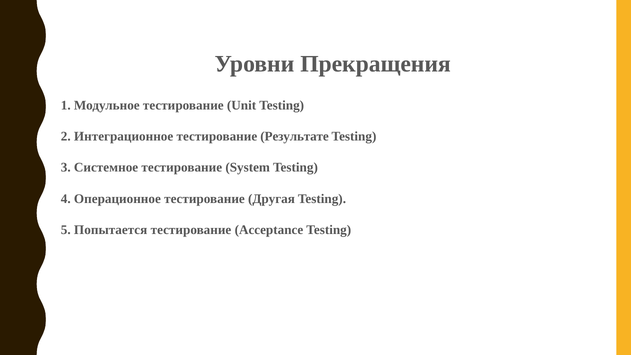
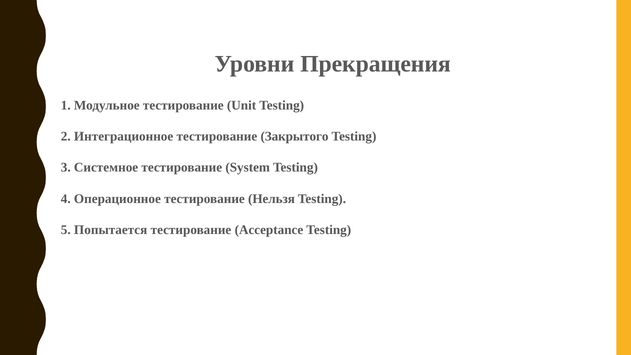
Результате: Результате -> Закрытого (295, 136)
Другая: Другая -> Нельзя (272, 199)
